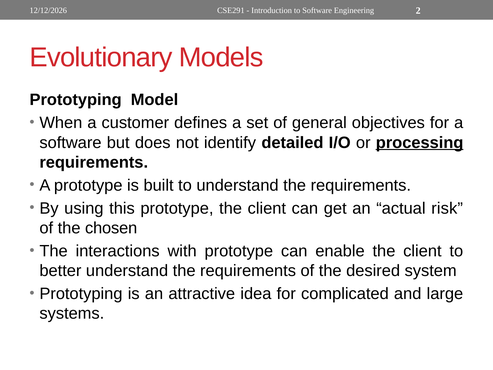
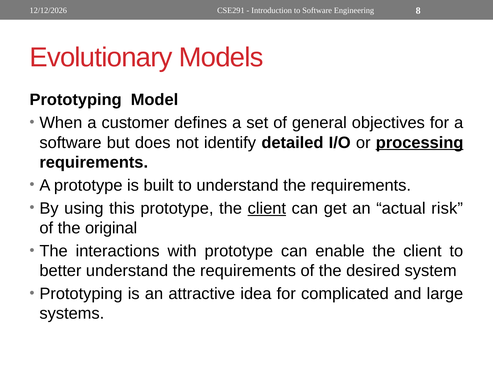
2: 2 -> 8 (418, 11)
client underline: none -> present (267, 208)
chosen: chosen -> original (111, 228)
